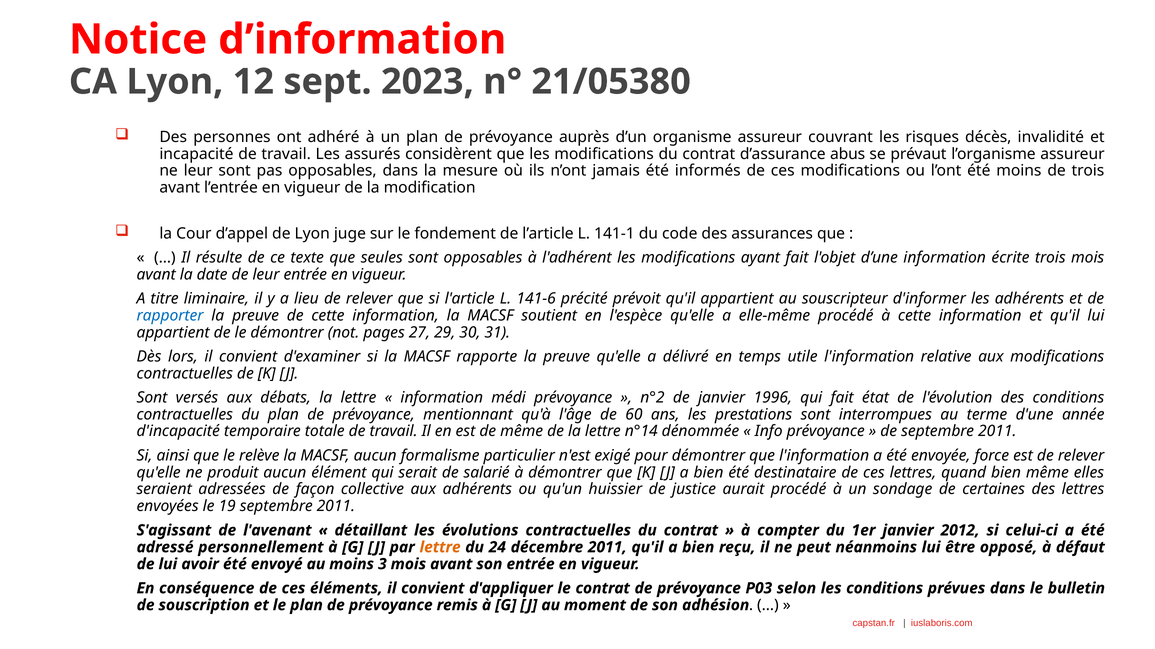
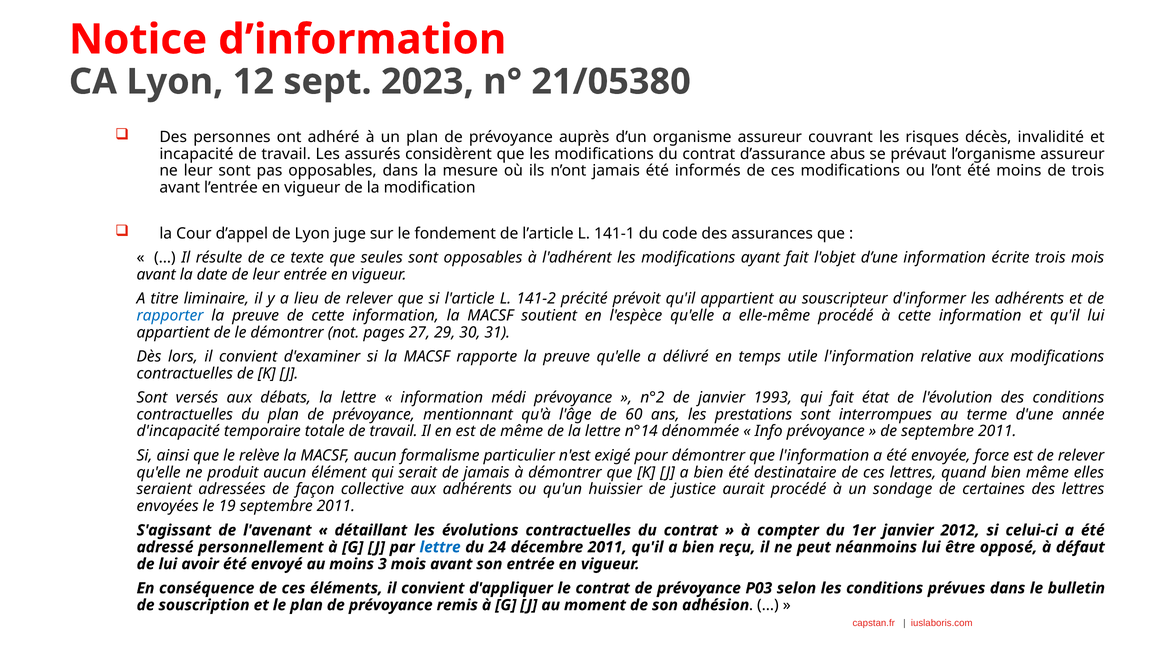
141-6: 141-6 -> 141-2 (536, 299)
1996: 1996 -> 1993 (773, 398)
de salarié: salarié -> jamais (487, 473)
lettre colour: orange -> blue (440, 548)
